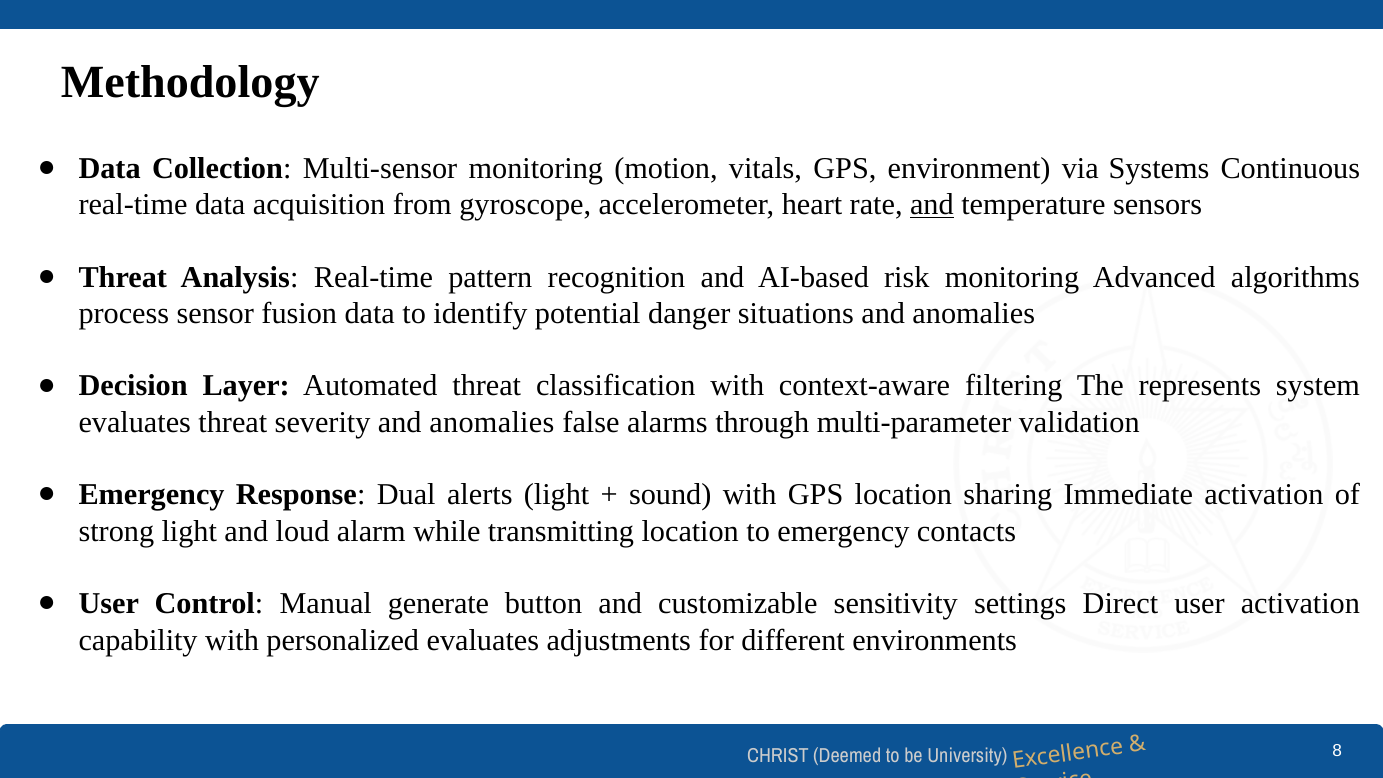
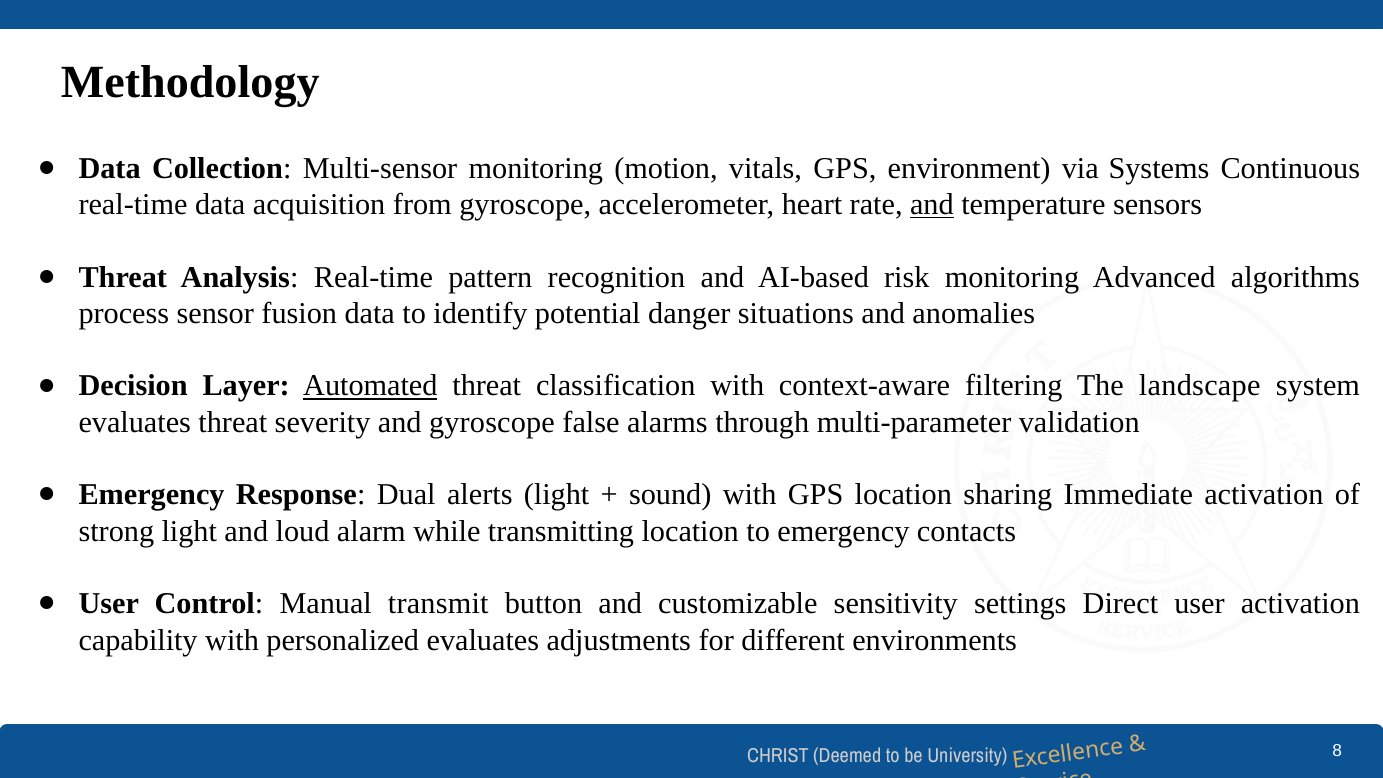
Automated underline: none -> present (370, 386)
represents: represents -> landscape (1200, 386)
severity and anomalies: anomalies -> gyroscope (492, 422)
generate: generate -> transmit (438, 604)
